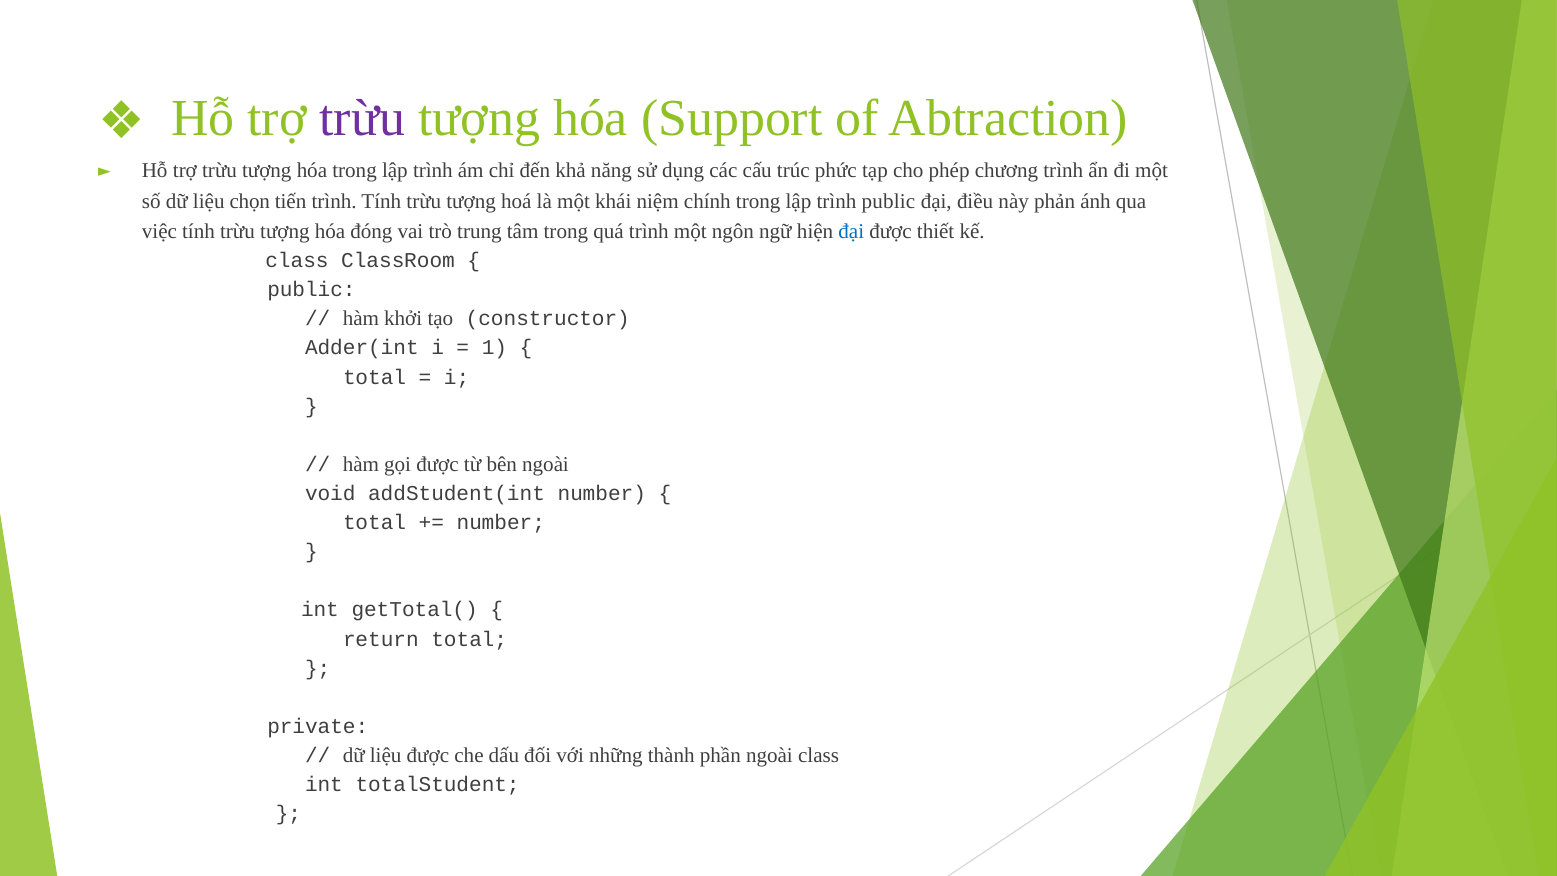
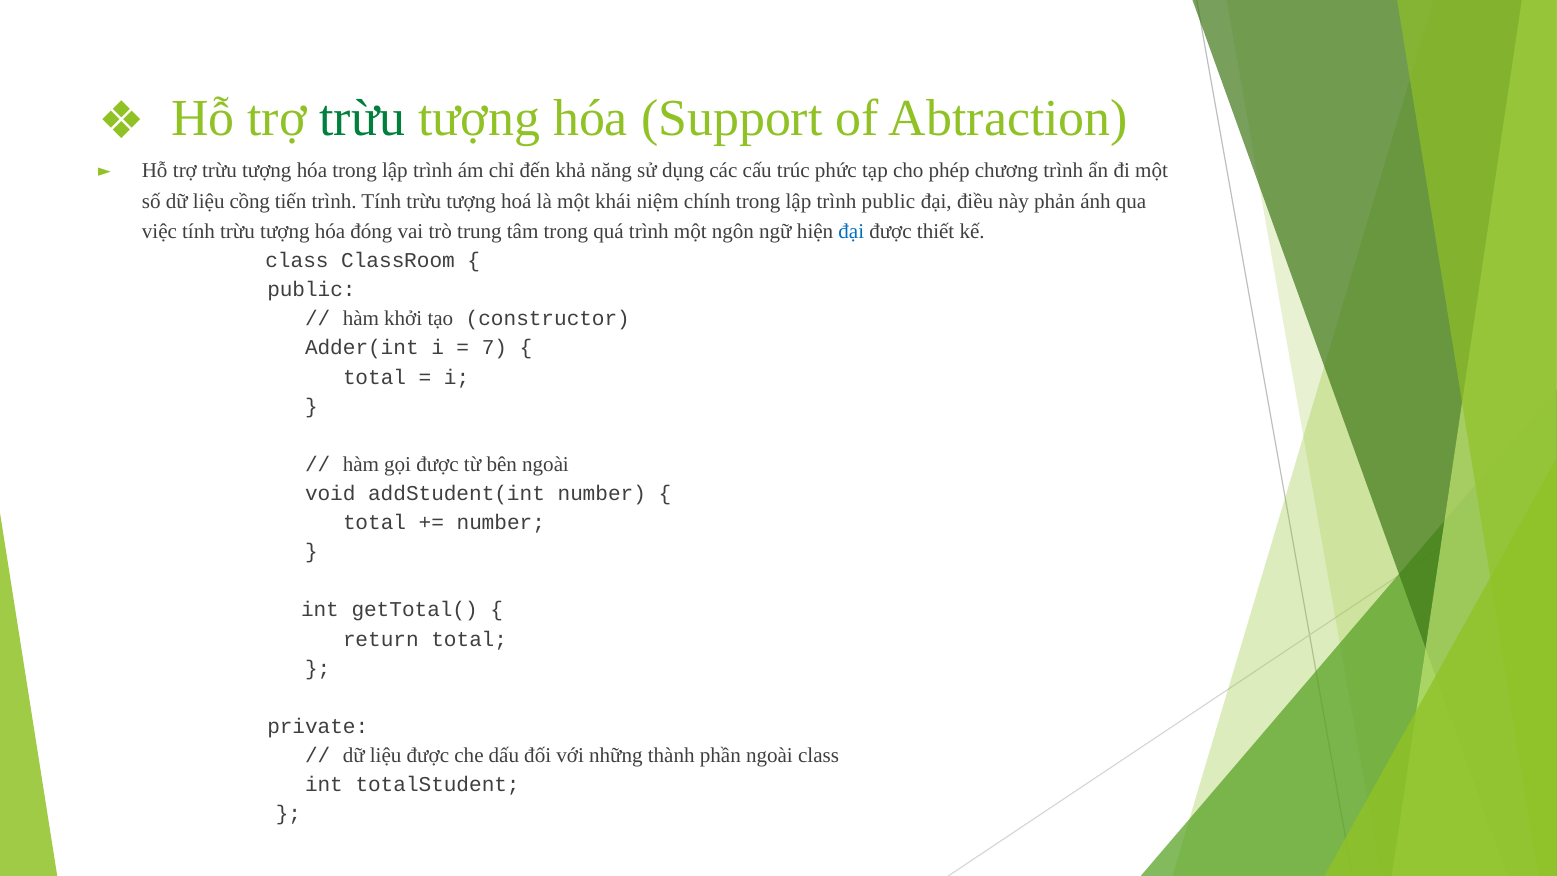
trừu colour: purple -> green (362, 118)
chọn: chọn -> cồng (250, 201)
1: 1 -> 7 (494, 348)
